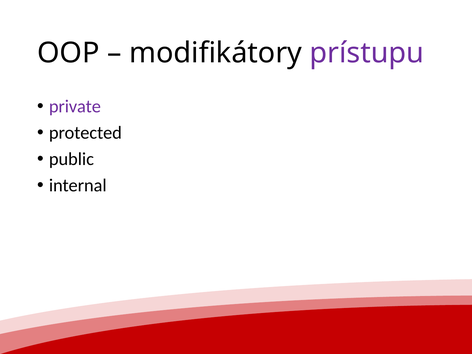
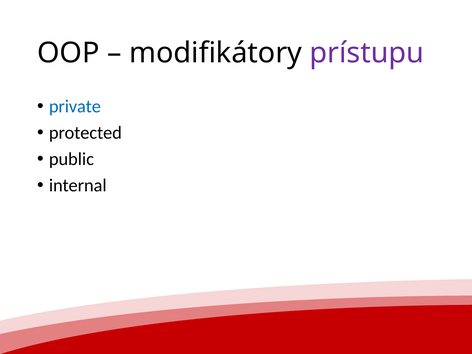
private colour: purple -> blue (75, 106)
